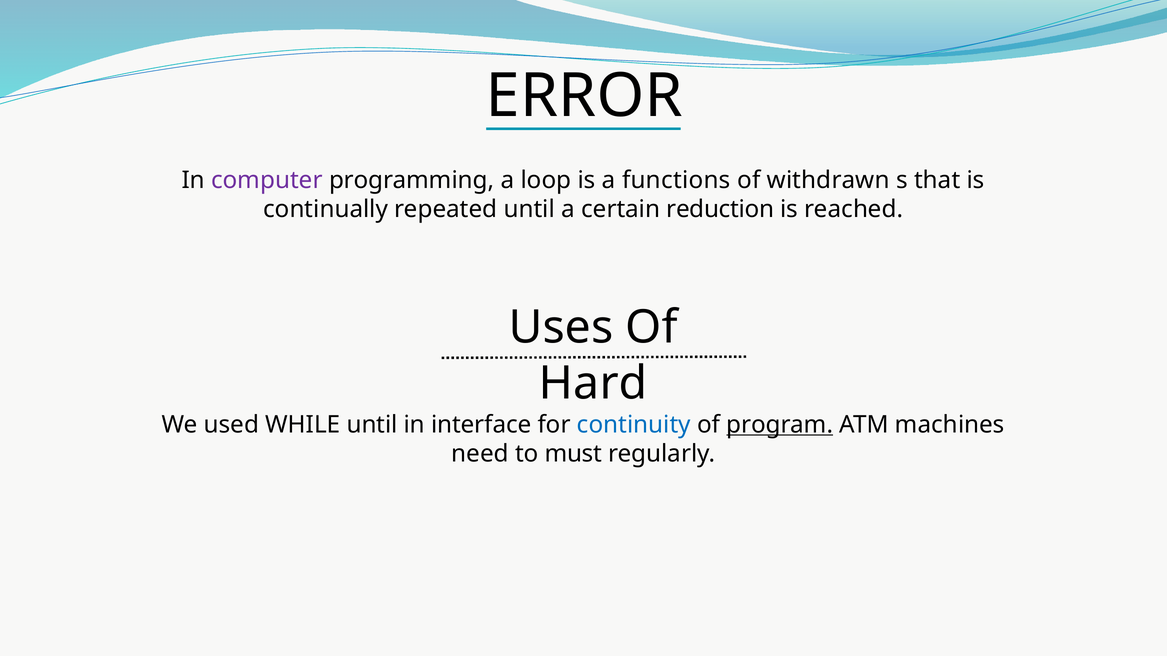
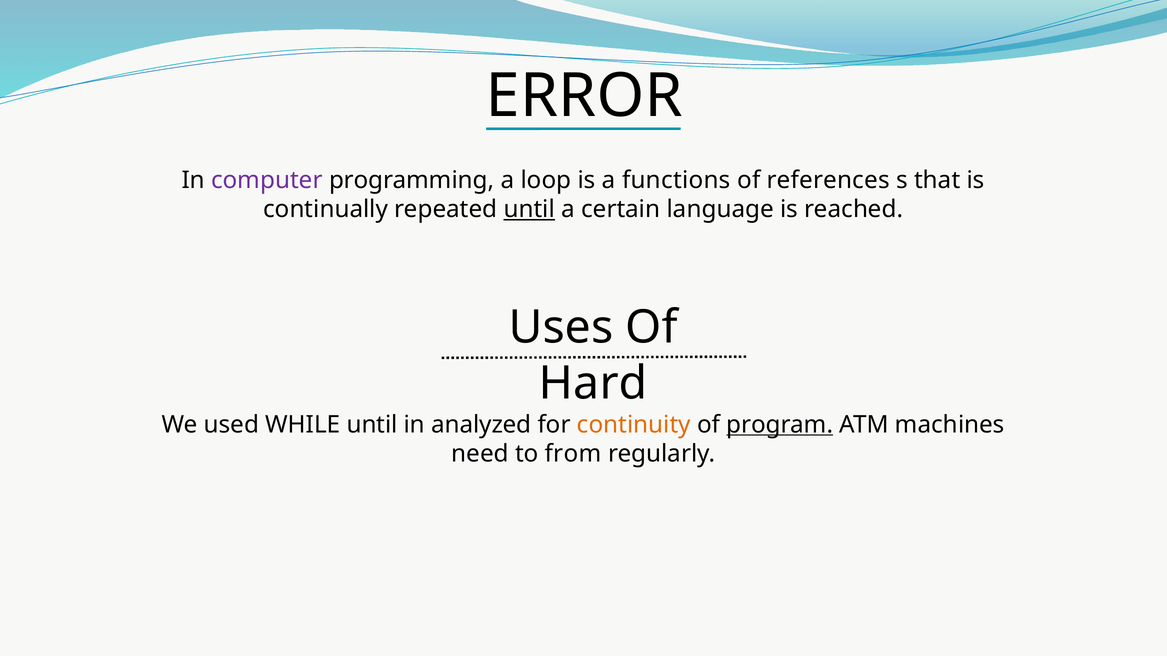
withdrawn: withdrawn -> references (828, 180)
until underline: none -> present (529, 210)
reduction: reduction -> language (720, 210)
interface: interface -> analyzed (481, 425)
continuity colour: blue -> orange (634, 425)
must: must -> from (573, 454)
